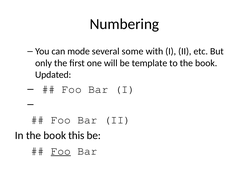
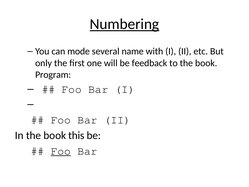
Numbering underline: none -> present (124, 24)
some: some -> name (133, 51)
template: template -> feedback (150, 63)
Updated: Updated -> Program (53, 75)
